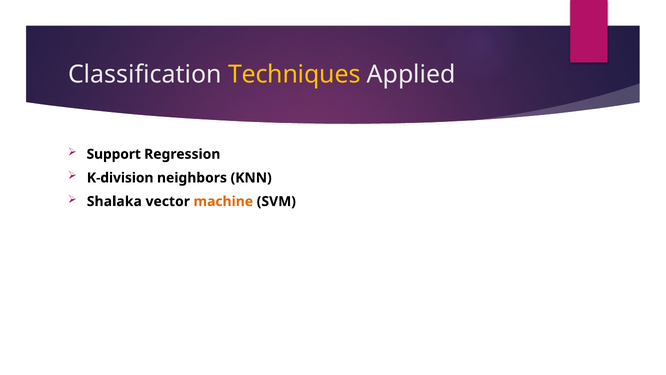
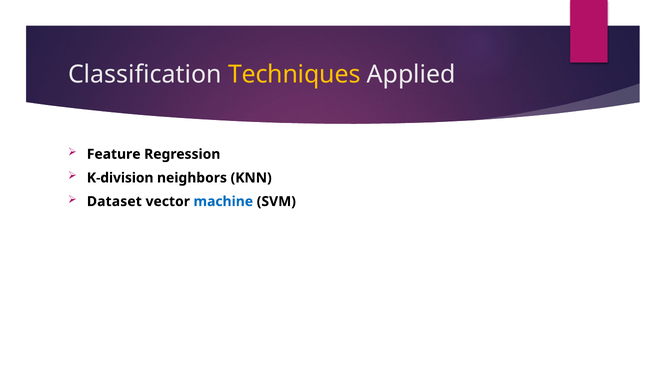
Support: Support -> Feature (114, 154)
Shalaka: Shalaka -> Dataset (114, 201)
machine colour: orange -> blue (223, 201)
